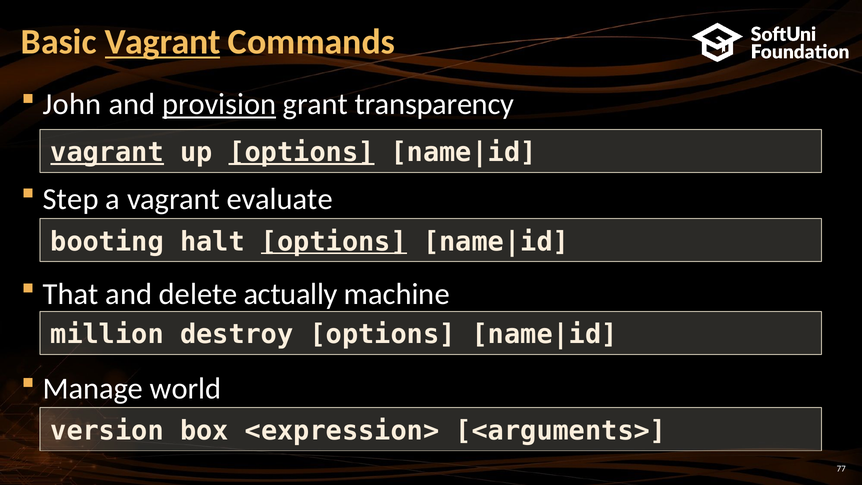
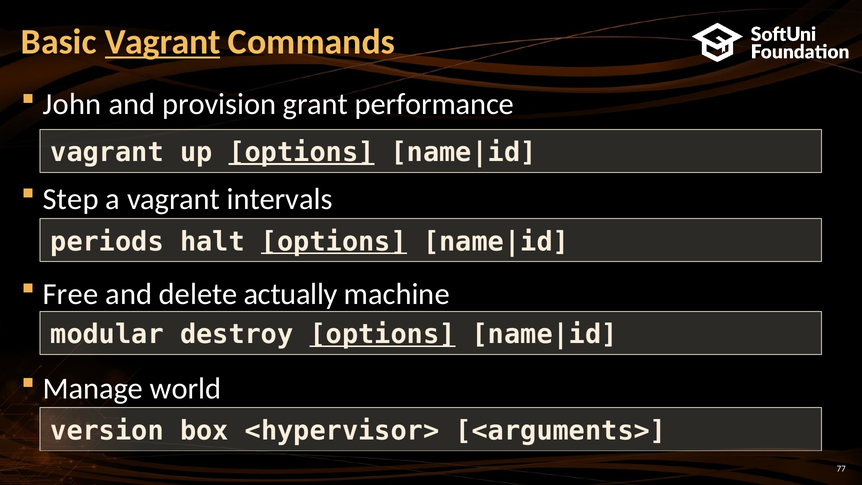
provision underline: present -> none (219, 104)
transparency: transparency -> performance (434, 104)
vagrant underline: present -> none (107, 152)
evaluate: evaluate -> intervals (280, 199)
booting: booting -> periods (107, 242)
That: That -> Free (71, 294)
million: million -> modular (107, 334)
options underline: none -> present (383, 334)
<expression>: <expression> -> <hypervisor> (342, 431)
